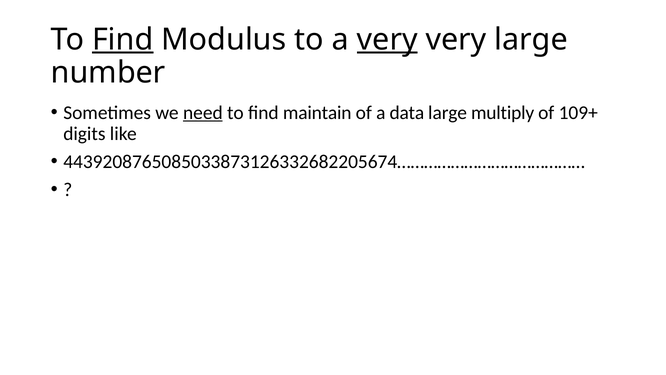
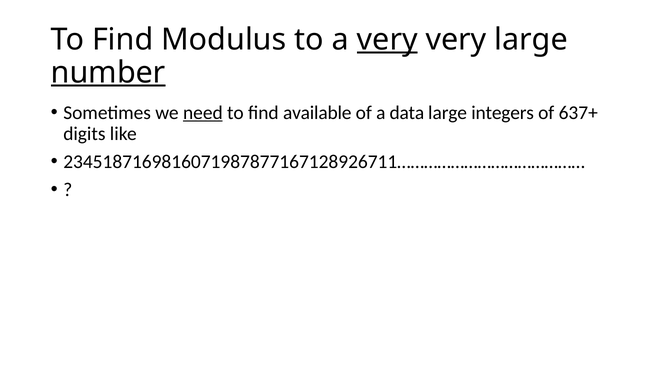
Find underline: present -> none (123, 39)
number underline: none -> present (108, 72)
maintain: maintain -> available (317, 113)
multiply: multiply -> integers (503, 113)
109+: 109+ -> 637+ (578, 113)
4439208765085033873126332682205674……………………………………: 4439208765085033873126332682205674…………………………………… -> 2345187169816071987877167128926711…………………………………… (324, 162)
